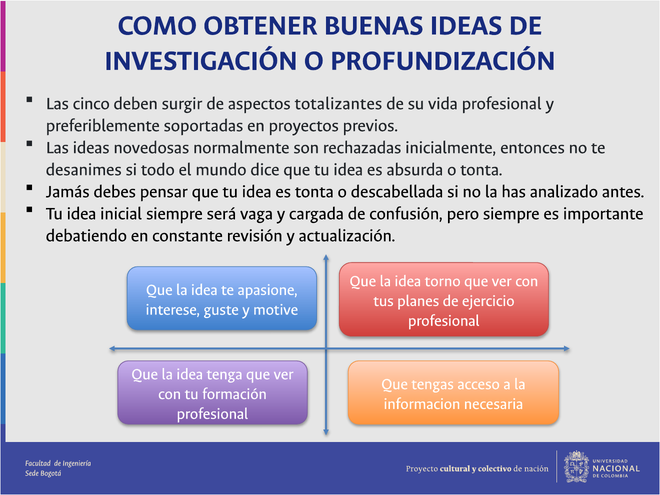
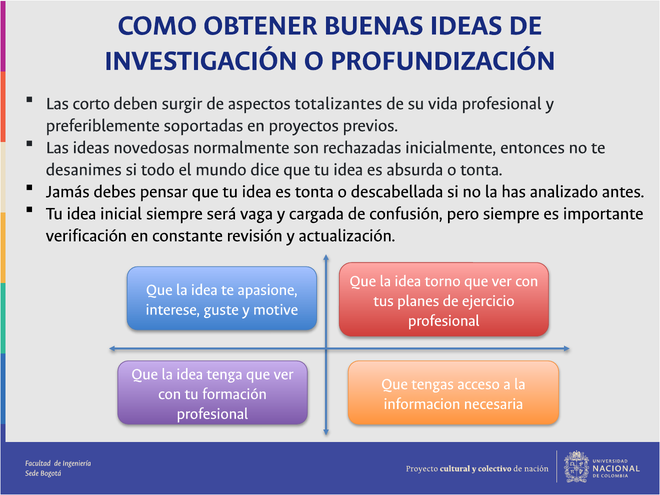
cinco: cinco -> corto (91, 103)
debatiendo: debatiendo -> verificación (86, 235)
